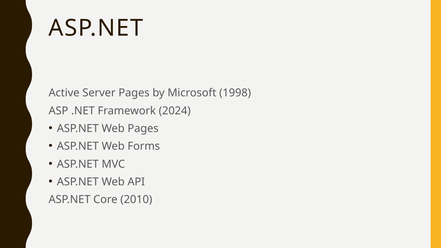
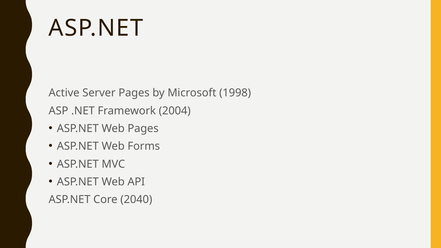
2024: 2024 -> 2004 (175, 111)
2010: 2010 -> 2040 (136, 200)
